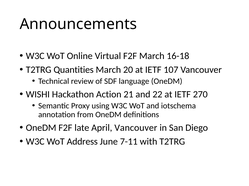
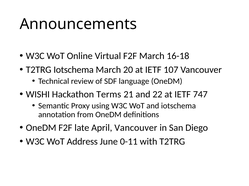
T2TRG Quantities: Quantities -> Iotschema (74, 70)
Action: Action -> Terms (109, 95)
270: 270 -> 747 (200, 95)
7-11: 7-11 -> 0-11 (129, 142)
